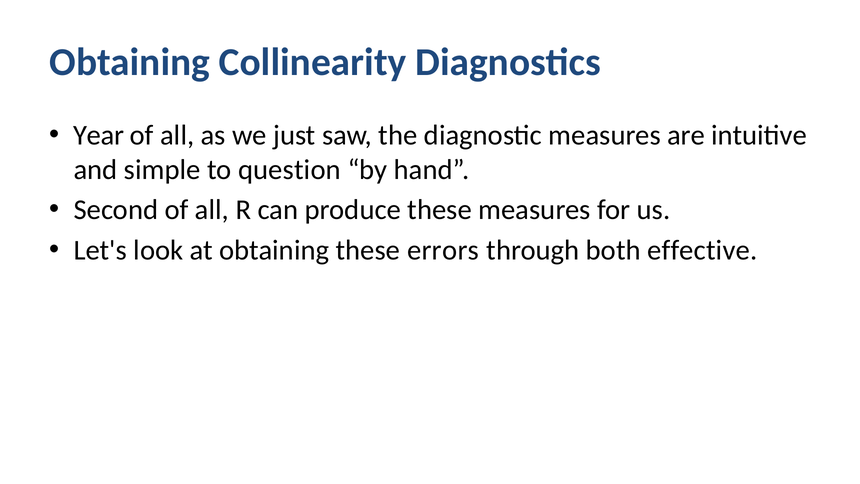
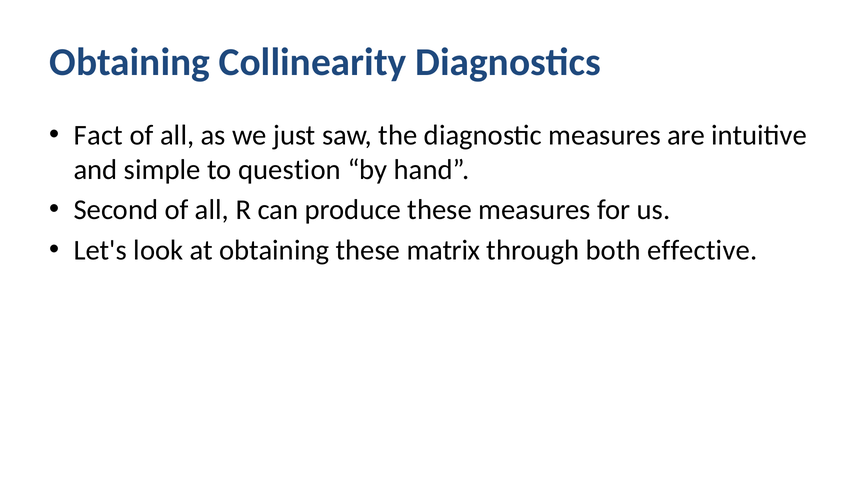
Year: Year -> Fact (98, 135)
errors: errors -> matrix (443, 250)
